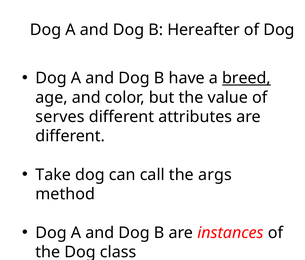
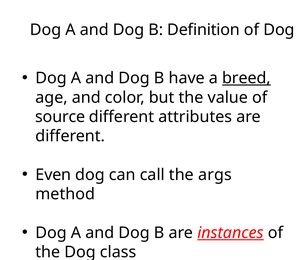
Hereafter: Hereafter -> Definition (204, 30)
serves: serves -> source (60, 117)
Take: Take -> Even (53, 175)
instances underline: none -> present (230, 233)
